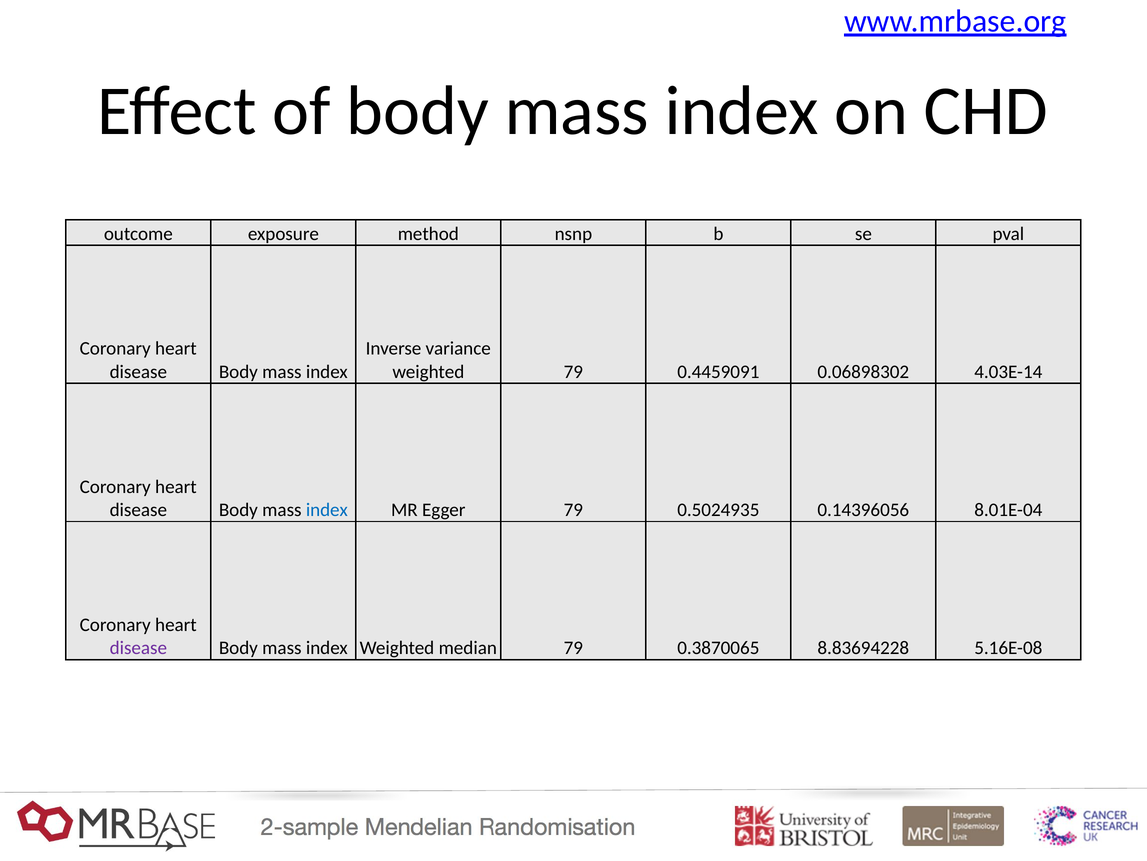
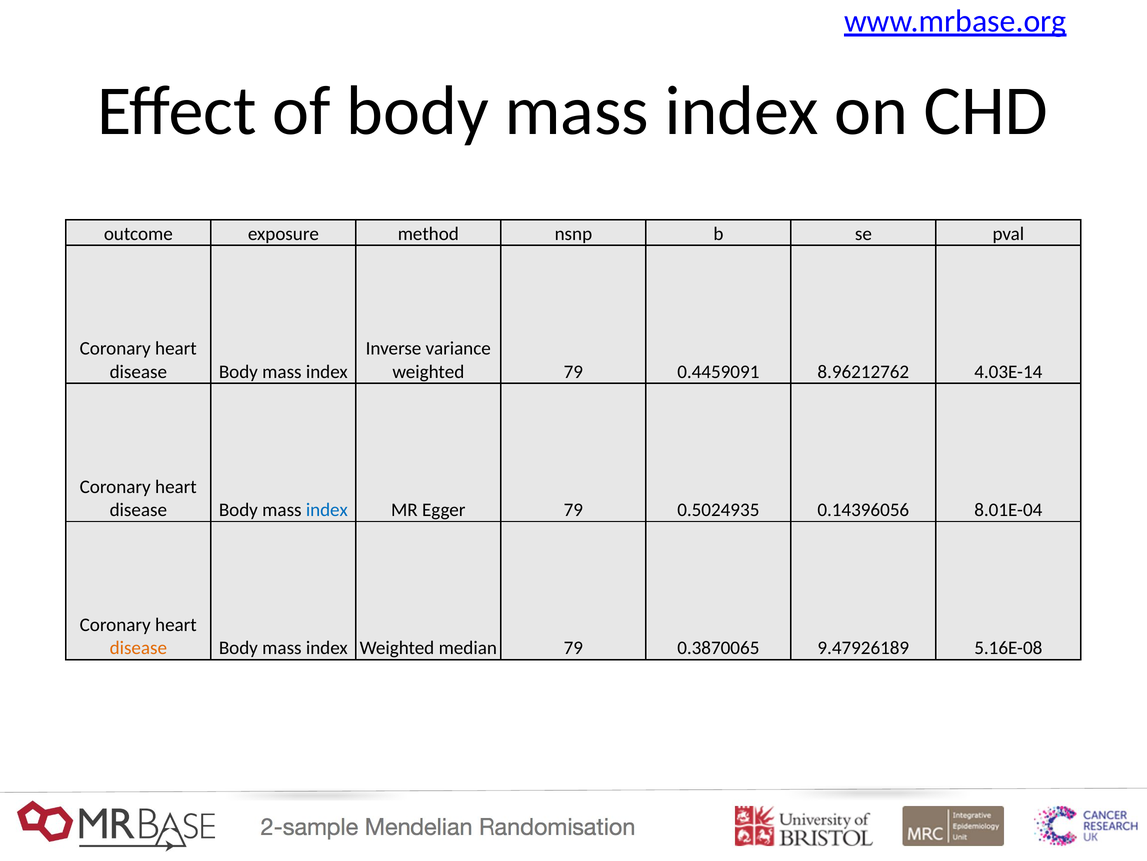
0.06898302: 0.06898302 -> 8.96212762 (863, 372)
disease colour: purple -> orange (138, 648)
8.83694228: 8.83694228 -> 9.47926189 (863, 648)
